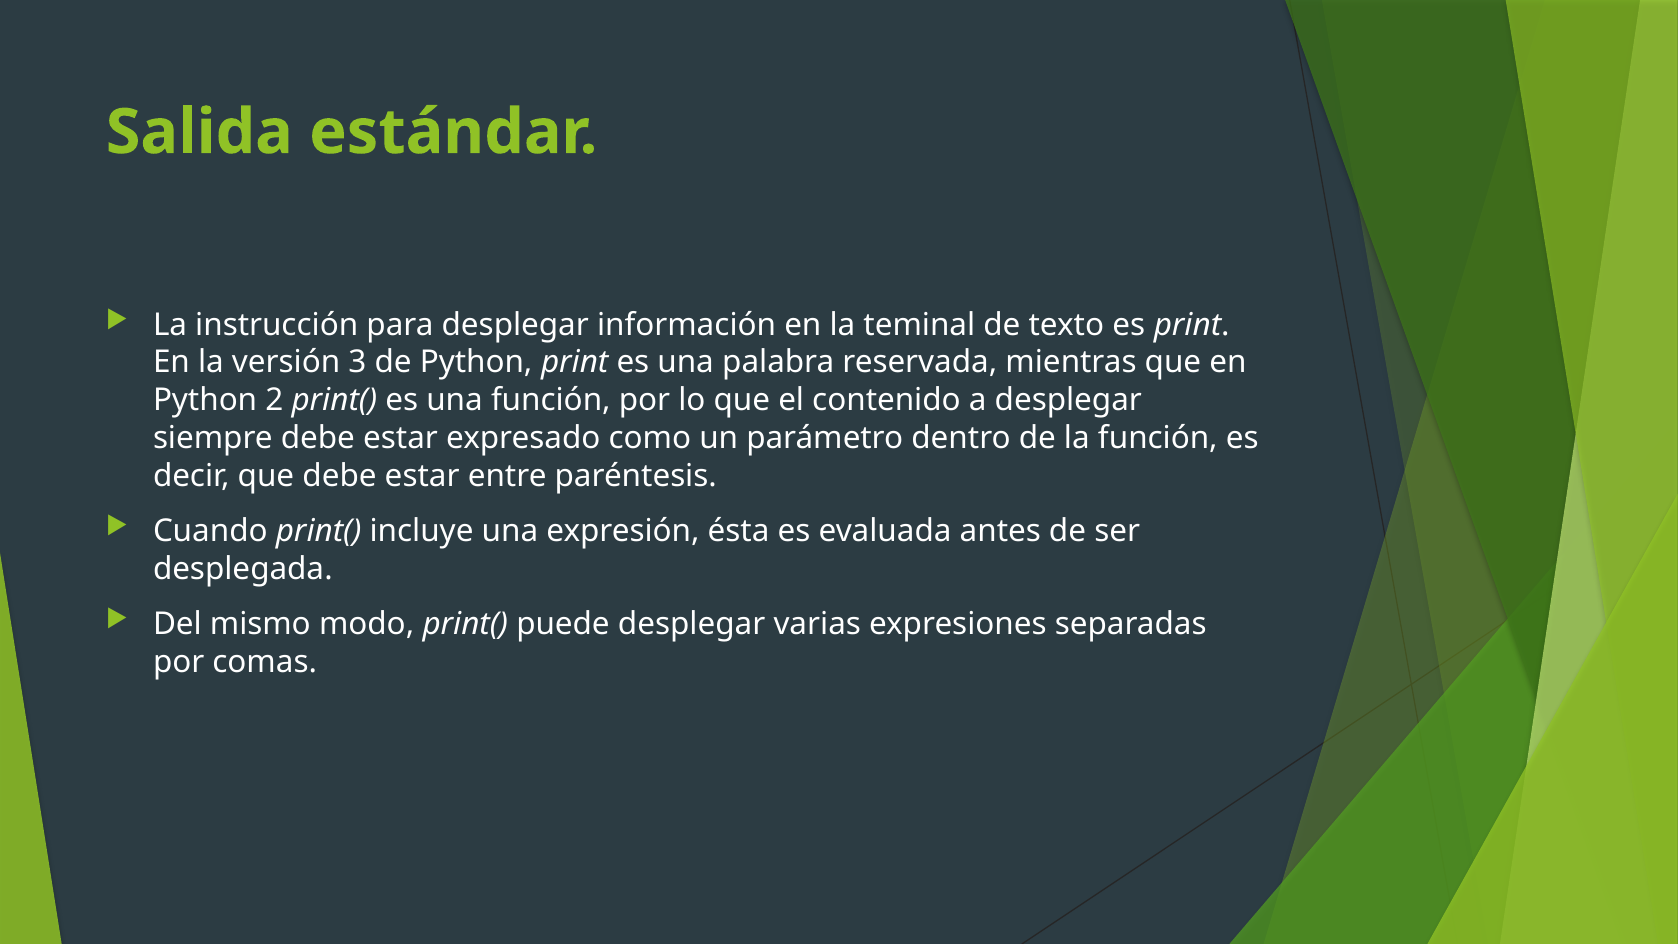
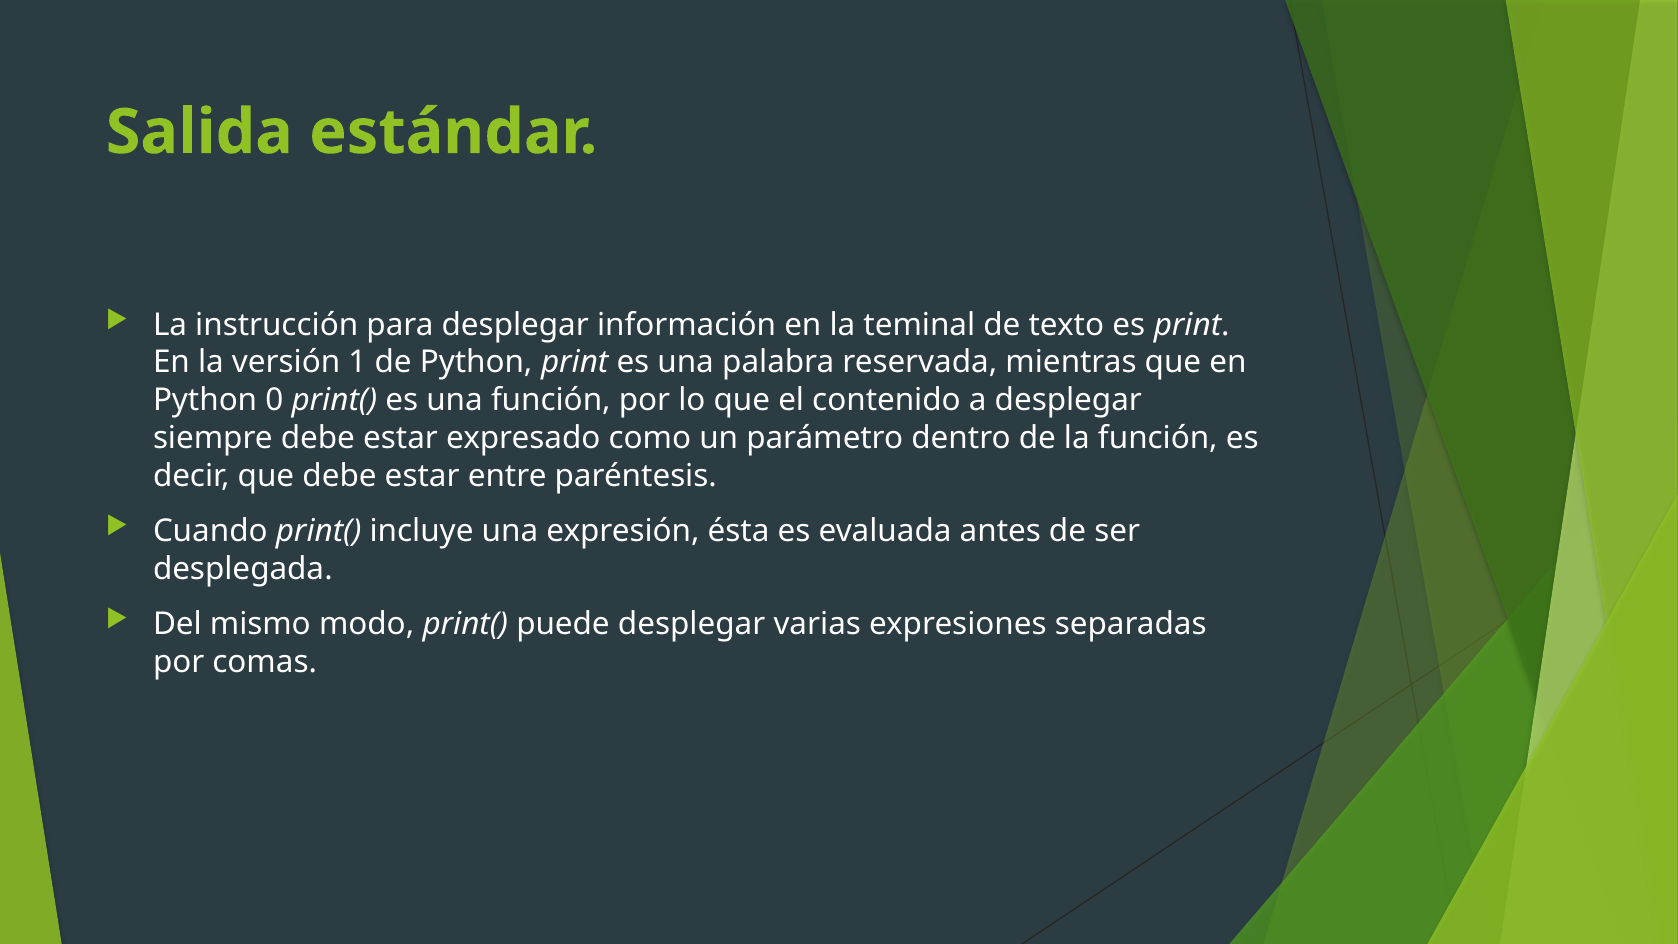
3: 3 -> 1 (357, 363)
2: 2 -> 0 (274, 400)
